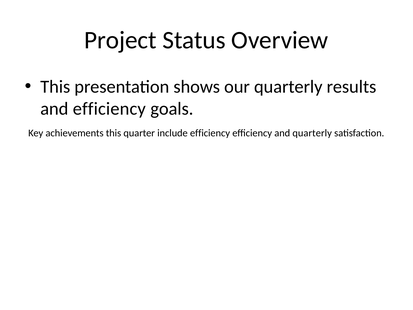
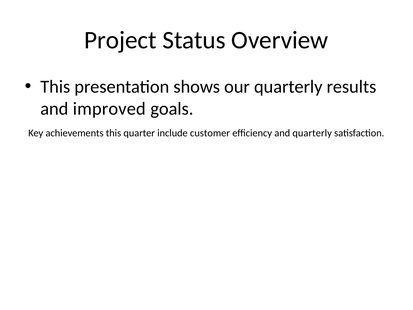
and efficiency: efficiency -> improved (109, 109)
include efficiency: efficiency -> customer (210, 133)
